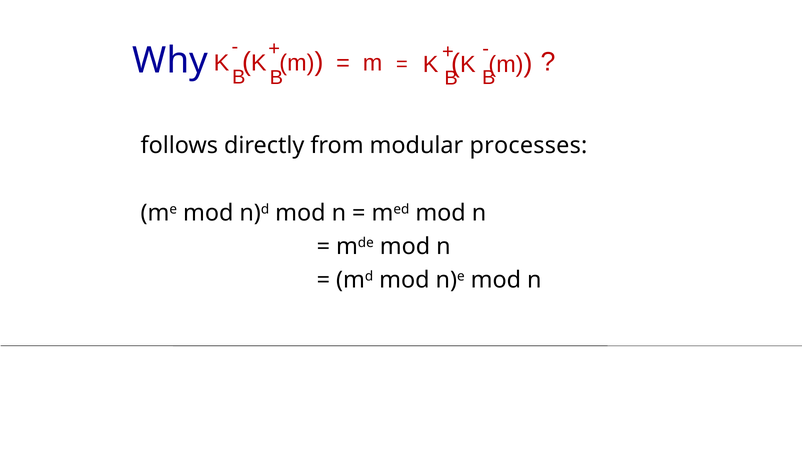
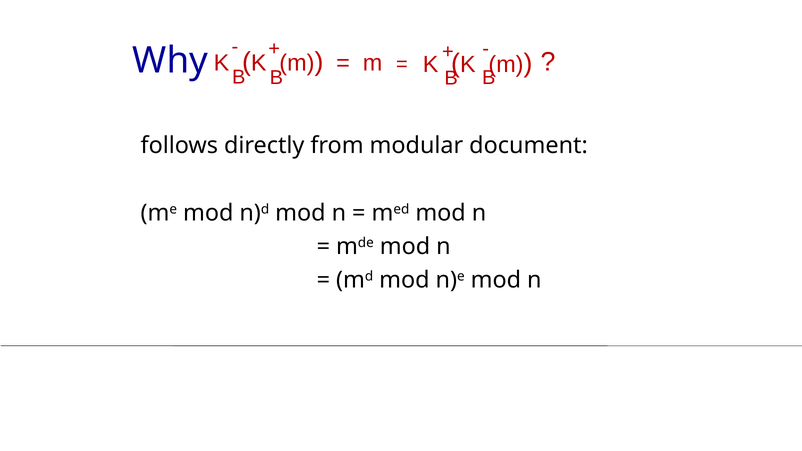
processes: processes -> document (529, 146)
